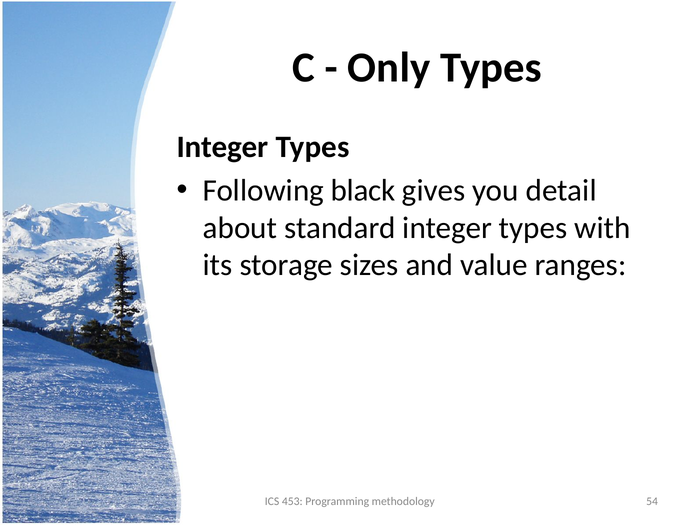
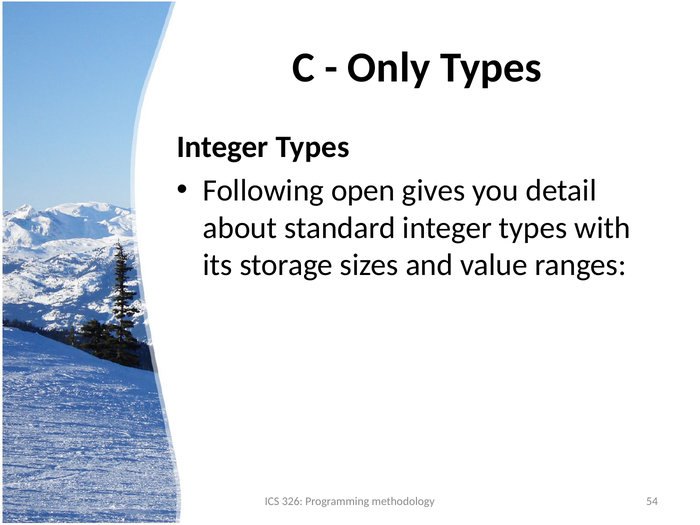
black: black -> open (363, 190)
453: 453 -> 326 (292, 501)
